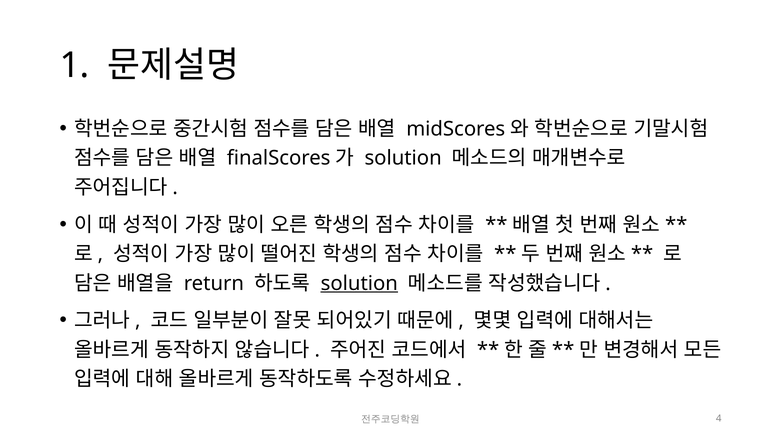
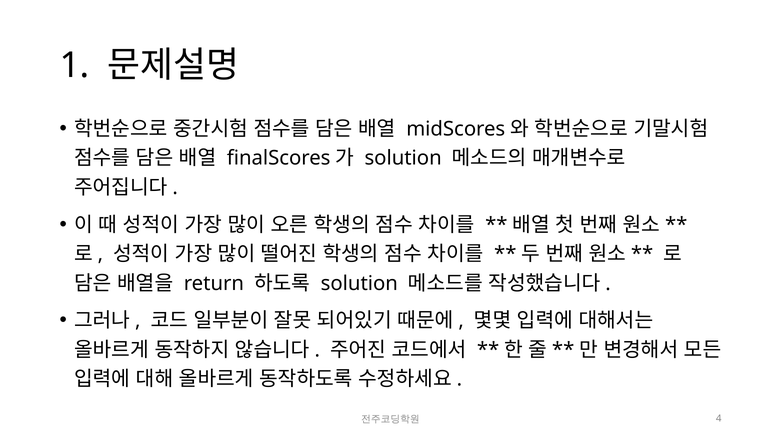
solution underline: present -> none (359, 284)
